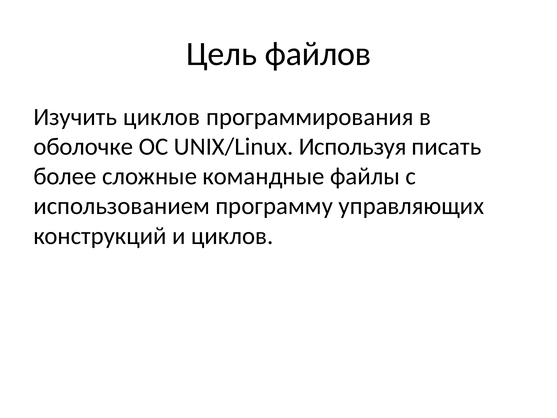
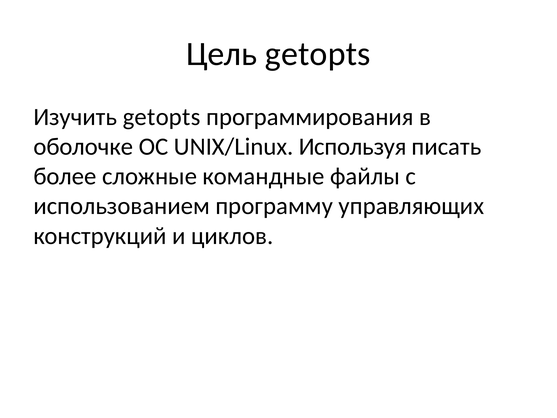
Цель файлов: файлов -> getopts (318, 54)
Изучить циклов: циклов -> getopts (162, 117)
